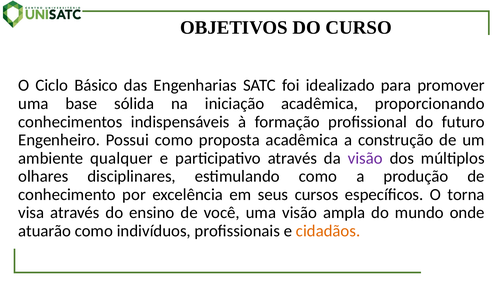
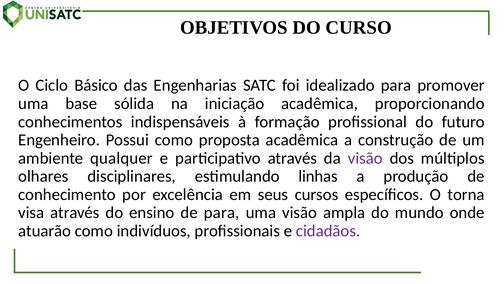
estimulando como: como -> linhas (318, 176)
de você: você -> para (222, 212)
cidadãos colour: orange -> purple (328, 231)
